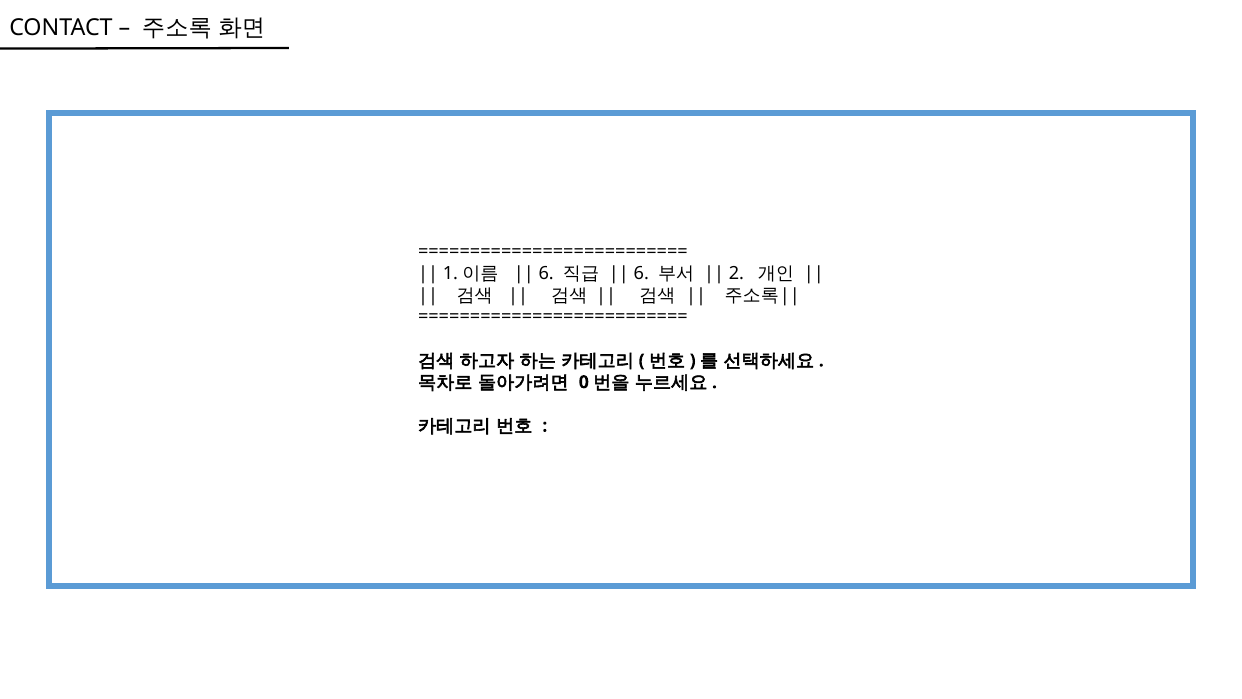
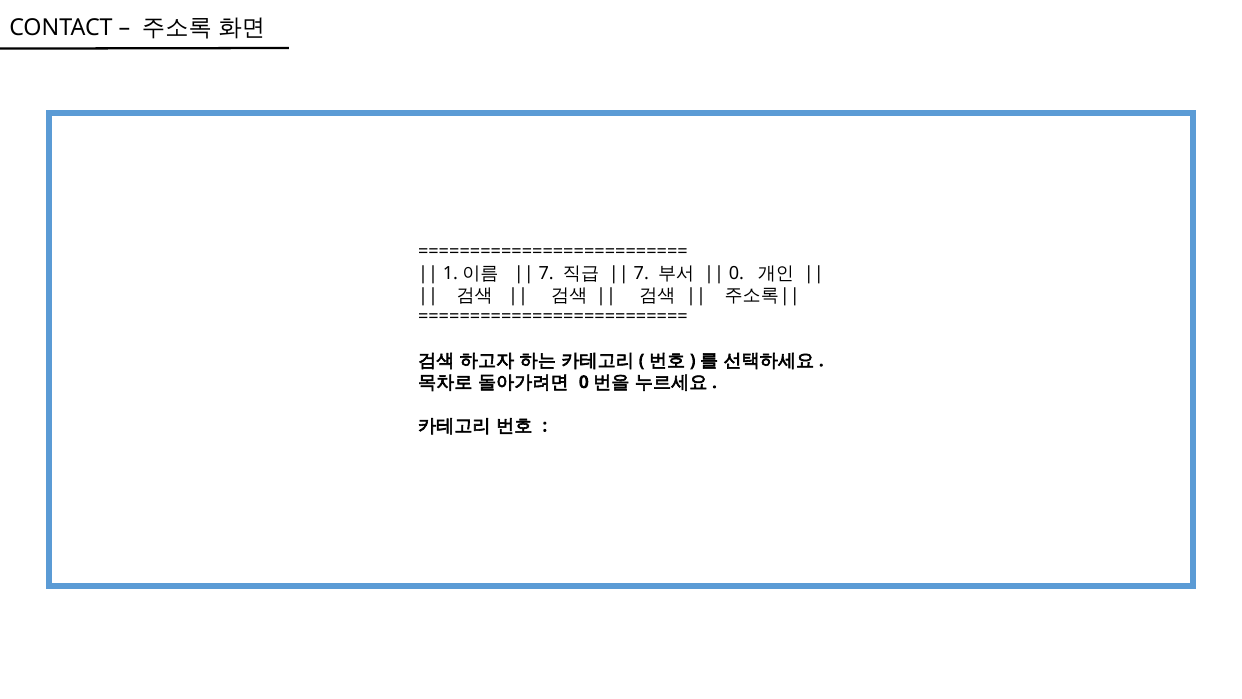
6: 6 -> 7 (546, 273)
6: 6 -> 7 (641, 273)
2: 2 -> 0 (736, 273)
